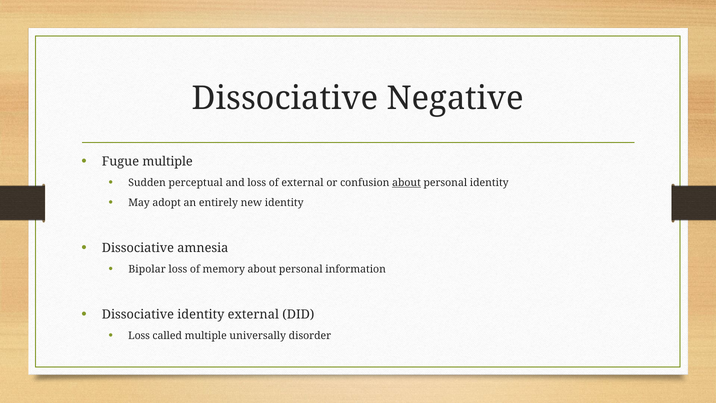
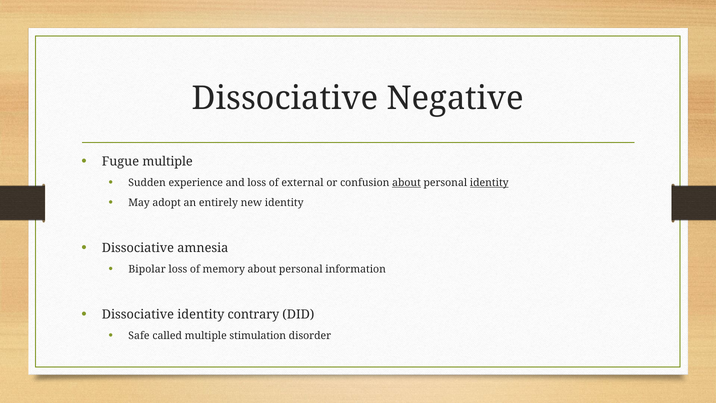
perceptual: perceptual -> experience (196, 183)
identity underline: none -> present (489, 183)
identity external: external -> contrary (253, 314)
Loss: Loss -> Safe (139, 336)
universally: universally -> stimulation (258, 336)
